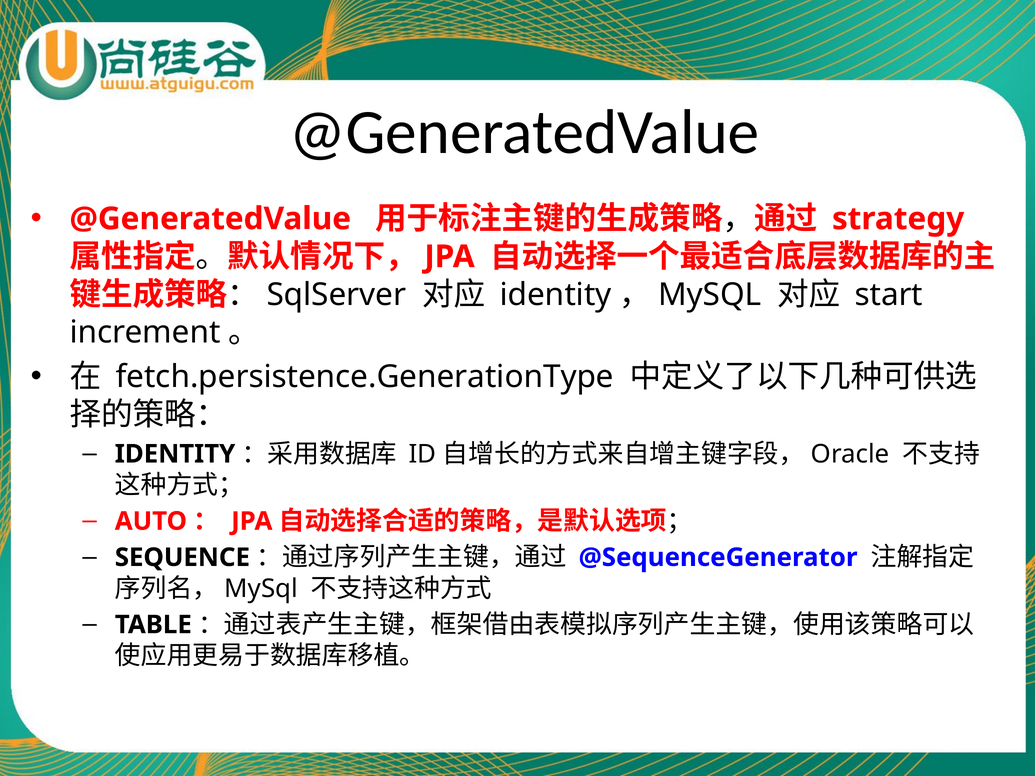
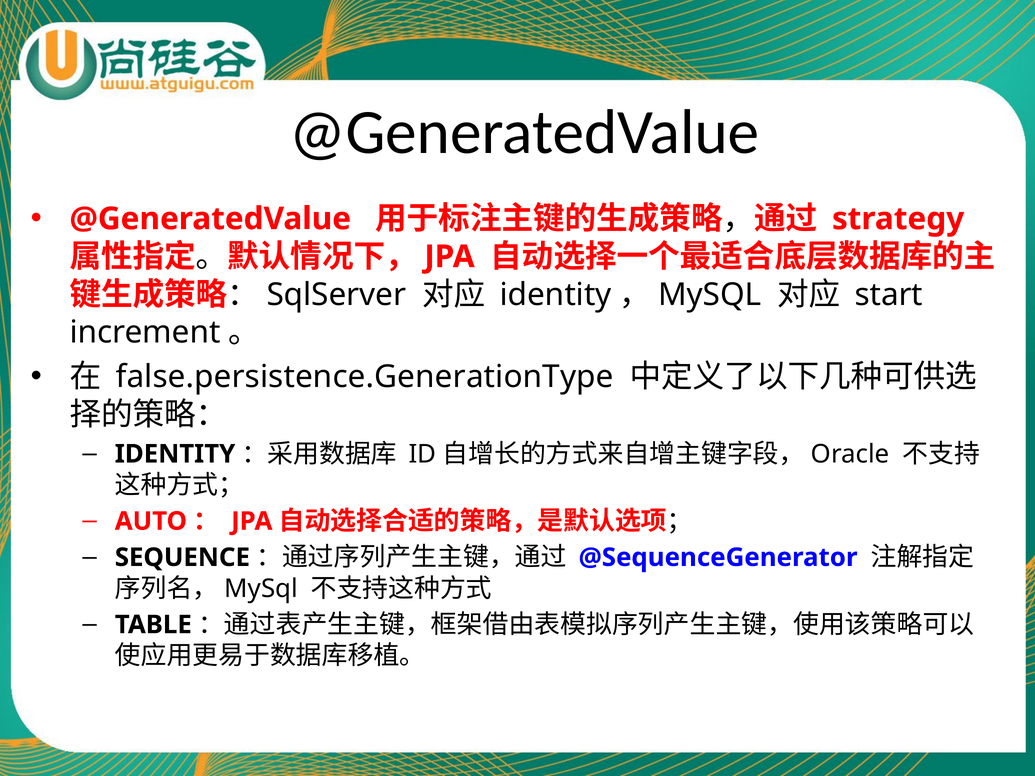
fetch.persistence.GenerationType: fetch.persistence.GenerationType -> false.persistence.GenerationType (365, 377)
